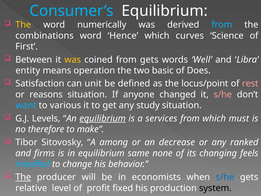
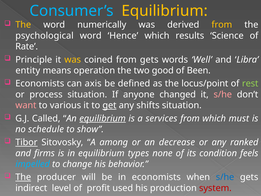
Equilibrium colour: white -> yellow (165, 11)
from colour: light blue -> yellow (222, 25)
combinations: combinations -> psychological (44, 36)
curves: curves -> results (190, 36)
First: First -> Rate (27, 46)
Between: Between -> Principle (34, 60)
basic: basic -> good (163, 70)
Does: Does -> Been (199, 70)
Satisfaction: Satisfaction -> Economists (40, 83)
unit: unit -> axis (93, 83)
rest colour: pink -> light green (250, 83)
reasons: reasons -> process (46, 94)
want colour: light blue -> pink (26, 105)
get underline: none -> present (109, 105)
study: study -> shifts (148, 105)
Levels: Levels -> Called (46, 118)
therefore: therefore -> schedule (46, 129)
make: make -> show (90, 129)
Tibor underline: none -> present (26, 142)
same: same -> types (138, 153)
changing: changing -> condition (218, 153)
relative: relative -> indirect (31, 188)
fixed: fixed -> used (123, 188)
system colour: black -> red (215, 188)
